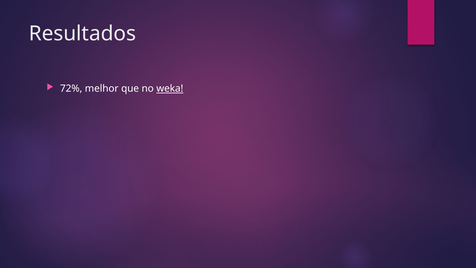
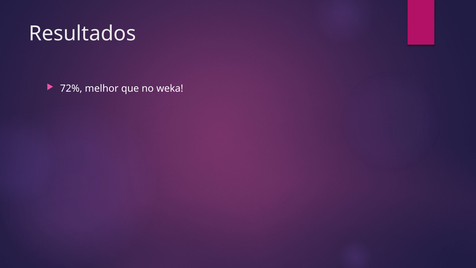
weka underline: present -> none (170, 89)
